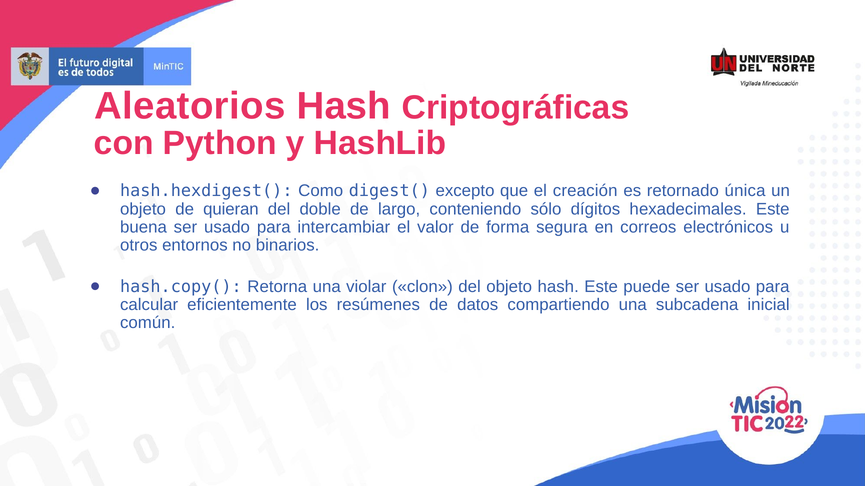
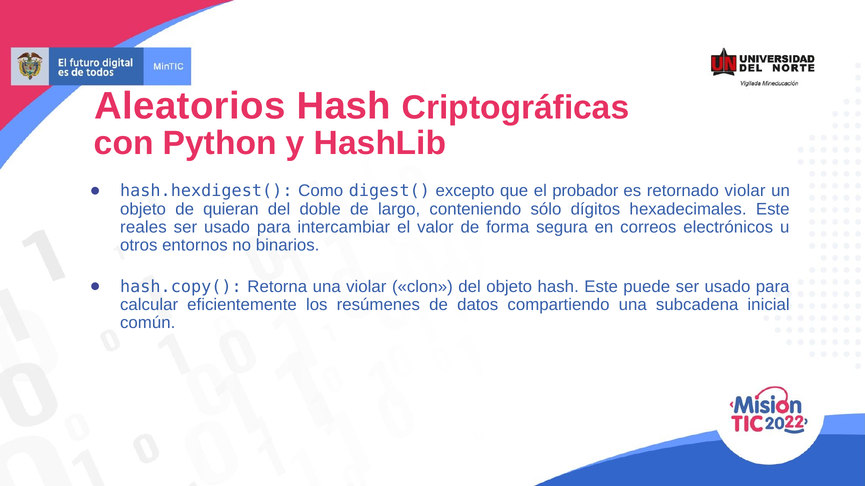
creación: creación -> probador (585, 191)
retornado única: única -> violar (745, 191)
buena: buena -> reales (143, 227)
